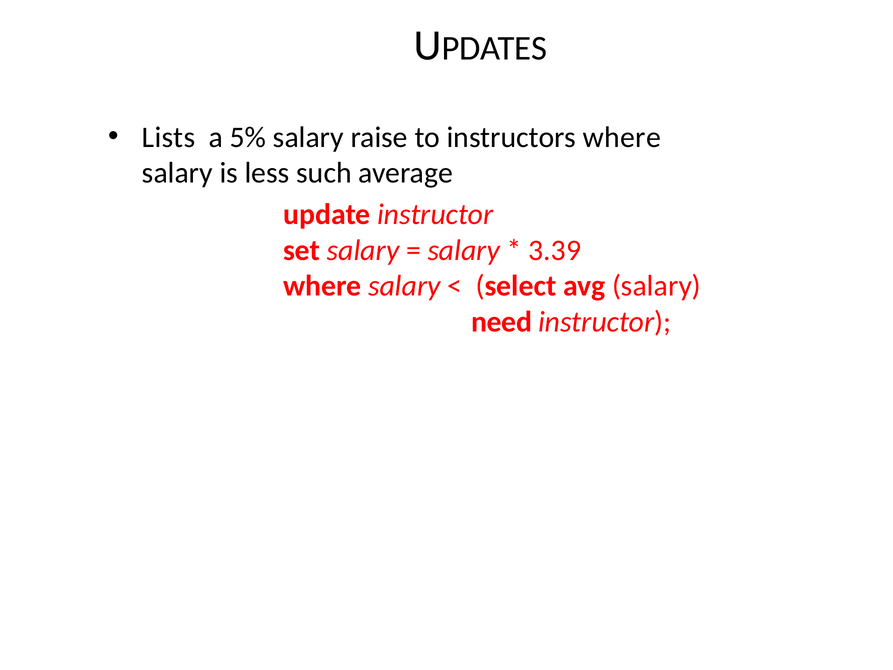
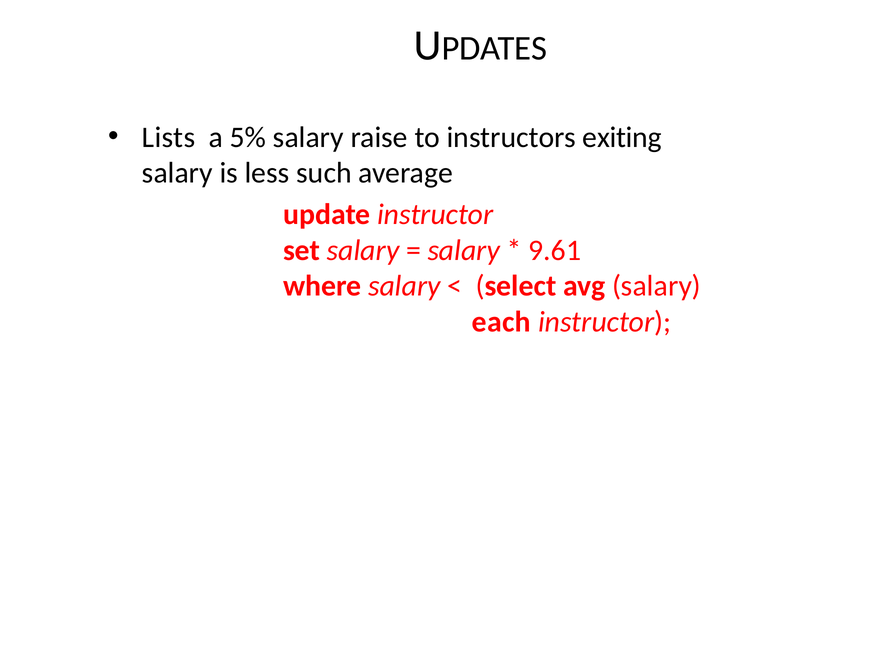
instructors where: where -> exiting (622, 137)
3.39: 3.39 -> 9.61 (555, 250)
need: need -> each (501, 322)
